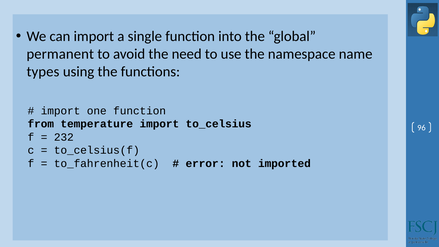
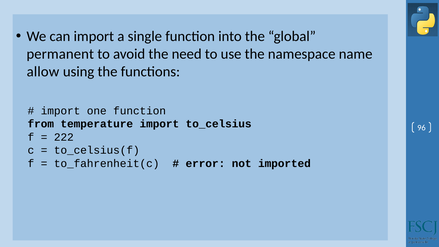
types: types -> allow (43, 72)
232: 232 -> 222 (64, 137)
